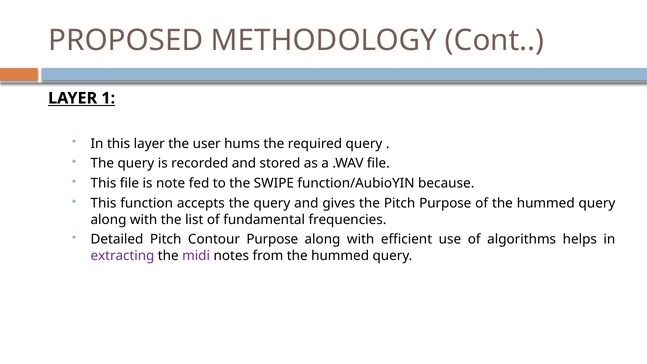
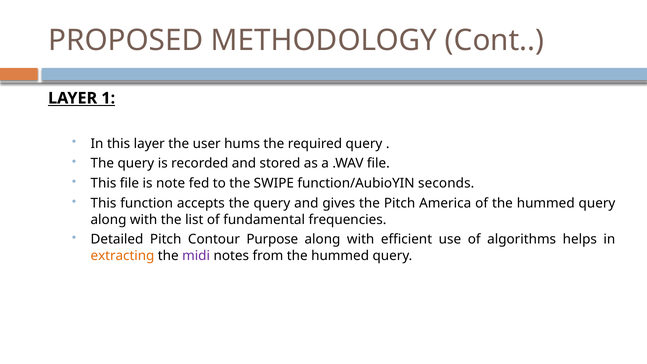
because: because -> seconds (446, 183)
Pitch Purpose: Purpose -> America (445, 203)
extracting colour: purple -> orange (122, 256)
